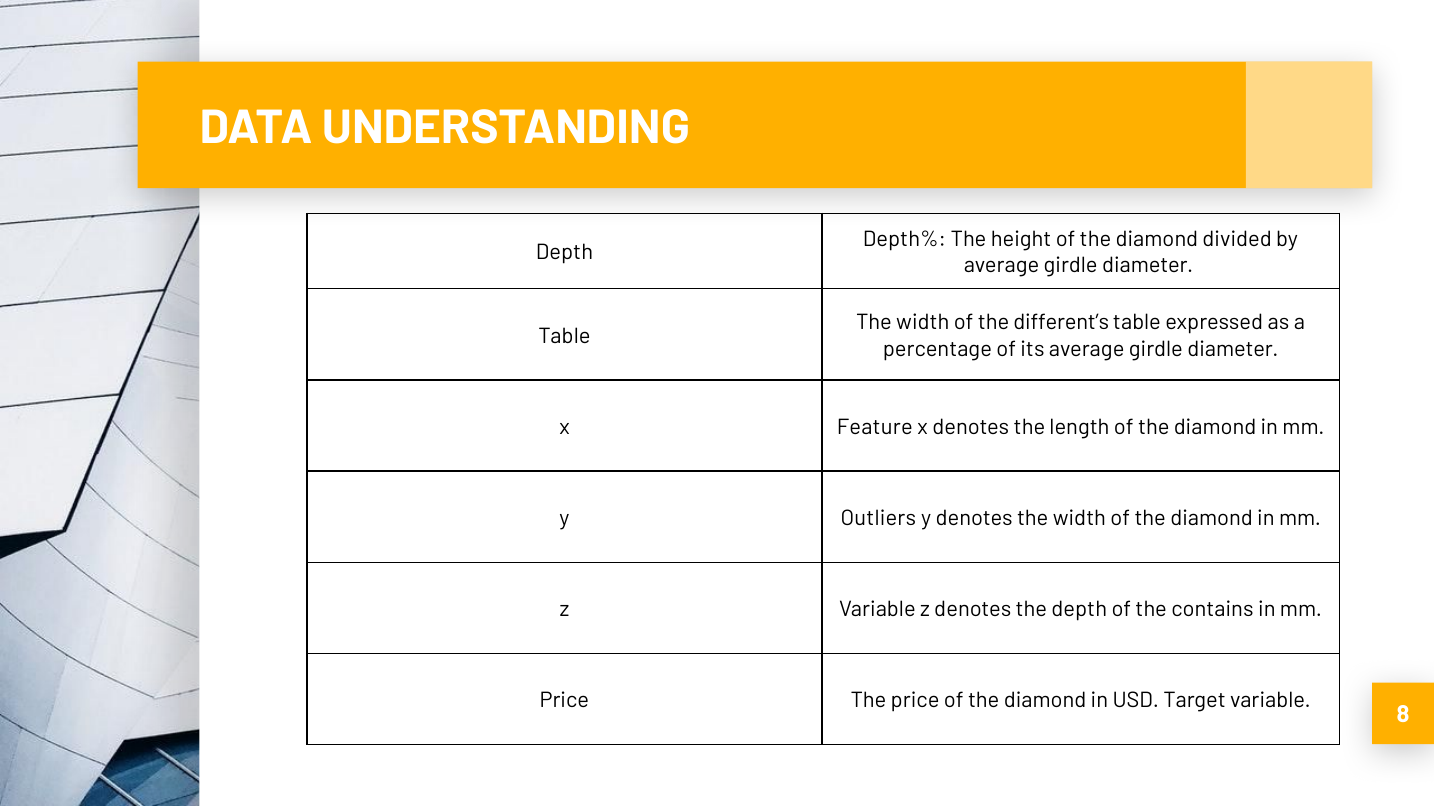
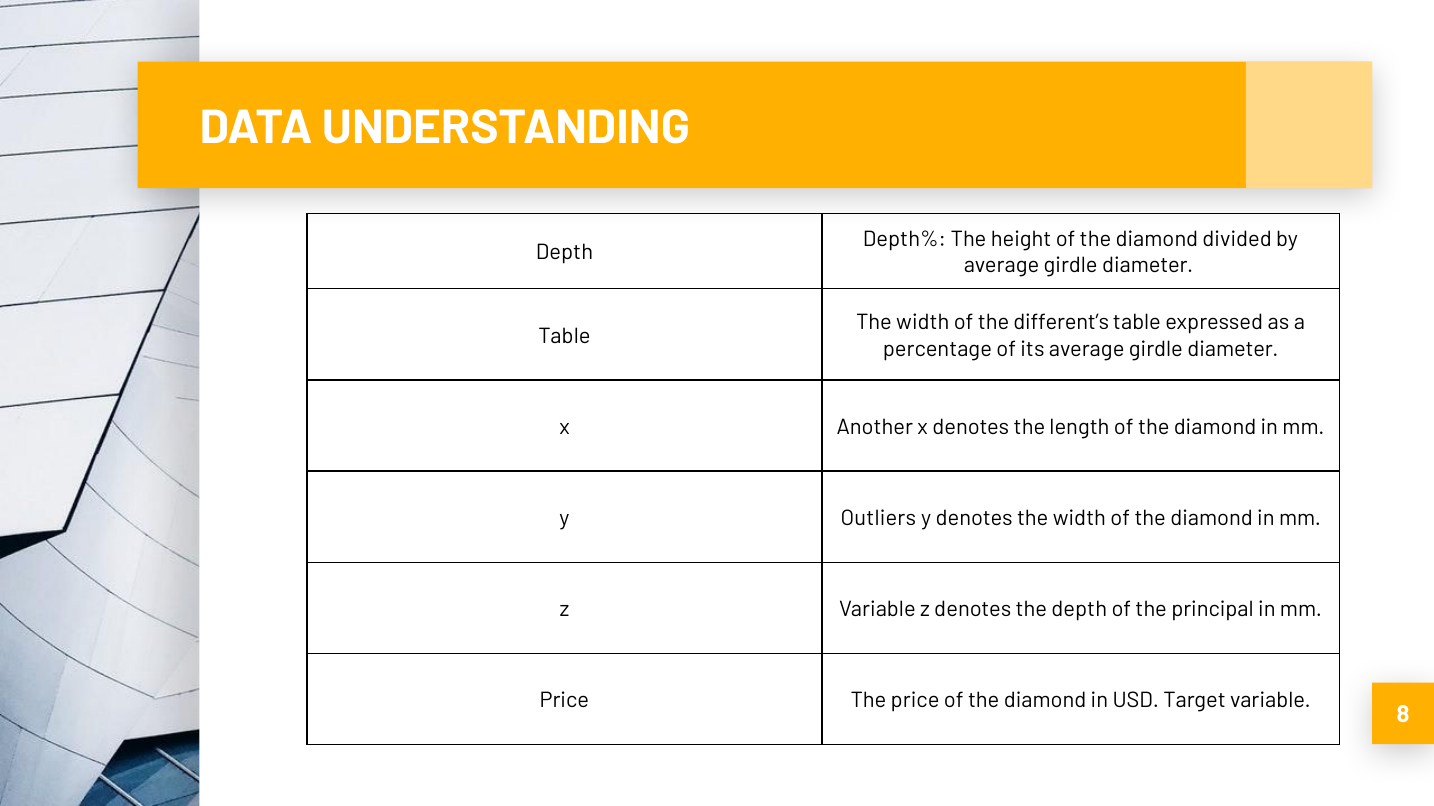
Feature: Feature -> Another (875, 427)
contains: contains -> principal (1212, 610)
